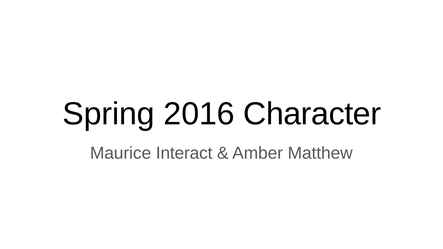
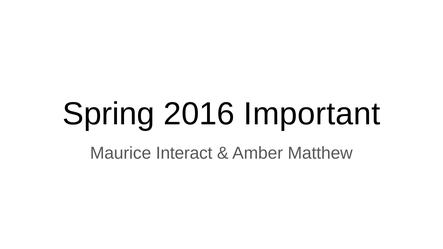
Character: Character -> Important (312, 114)
